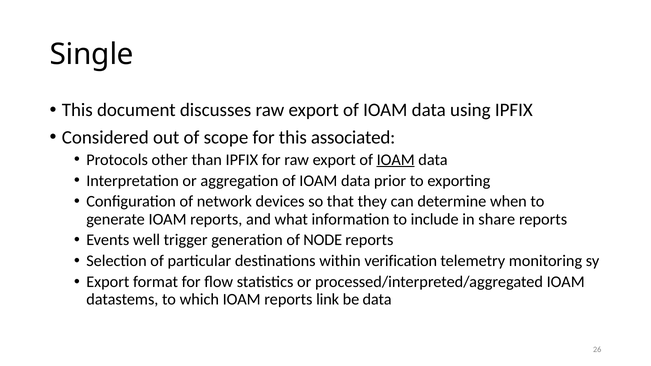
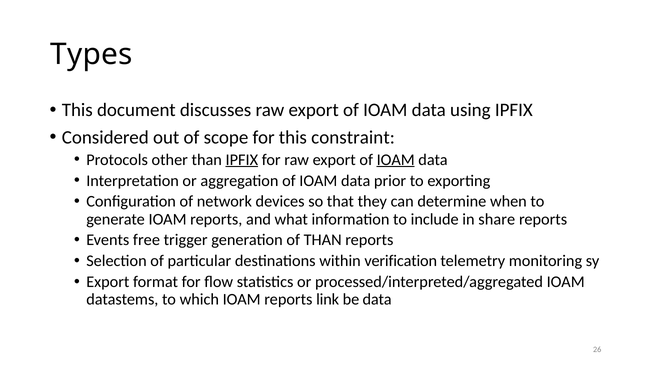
Single: Single -> Types (91, 55)
associated: associated -> constraint (353, 137)
IPFIX underline: none -> present (242, 160)
well: well -> free (146, 240)
of NODE: NODE -> THAN (323, 240)
